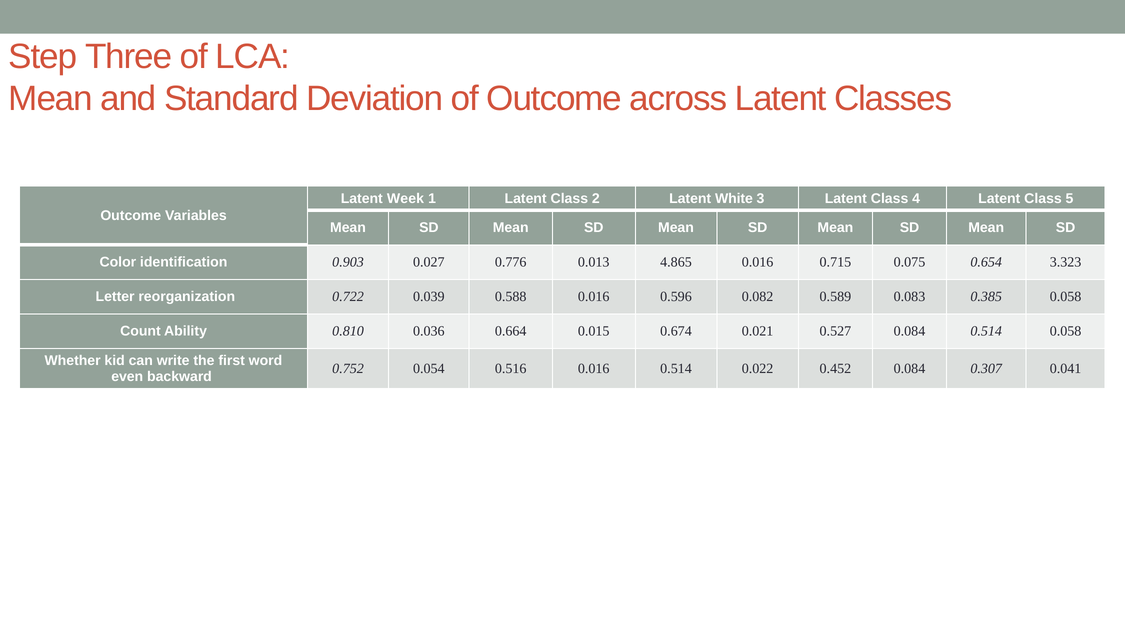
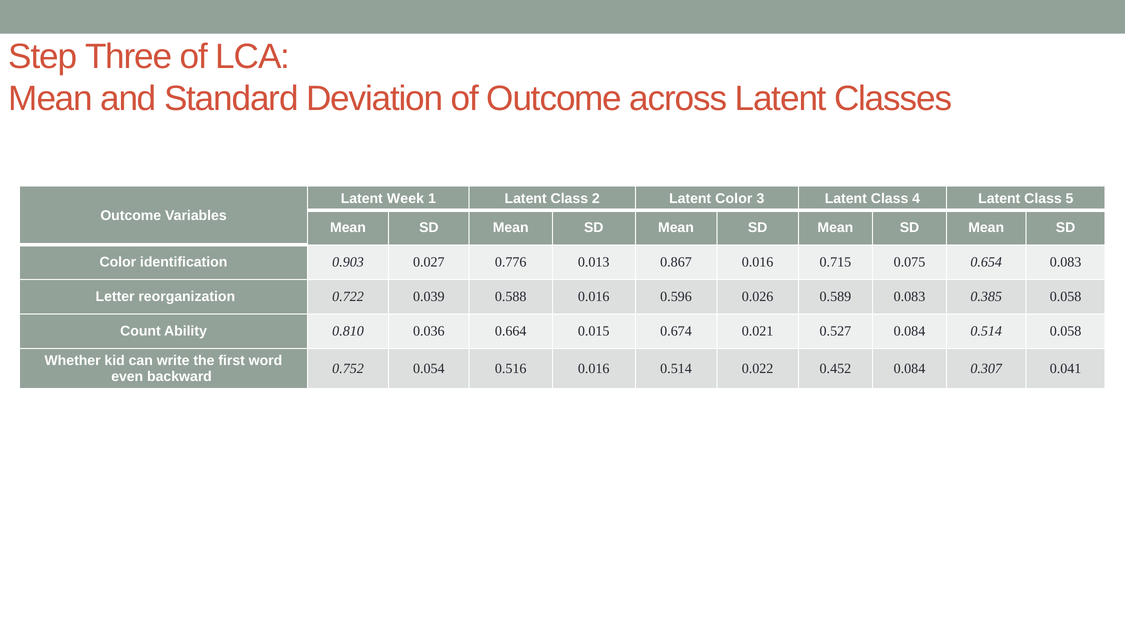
Latent White: White -> Color (734, 198)
4.865: 4.865 -> 0.867 (676, 262)
0.654 3.323: 3.323 -> 0.083 (1066, 262)
0.082: 0.082 -> 0.026 (758, 297)
